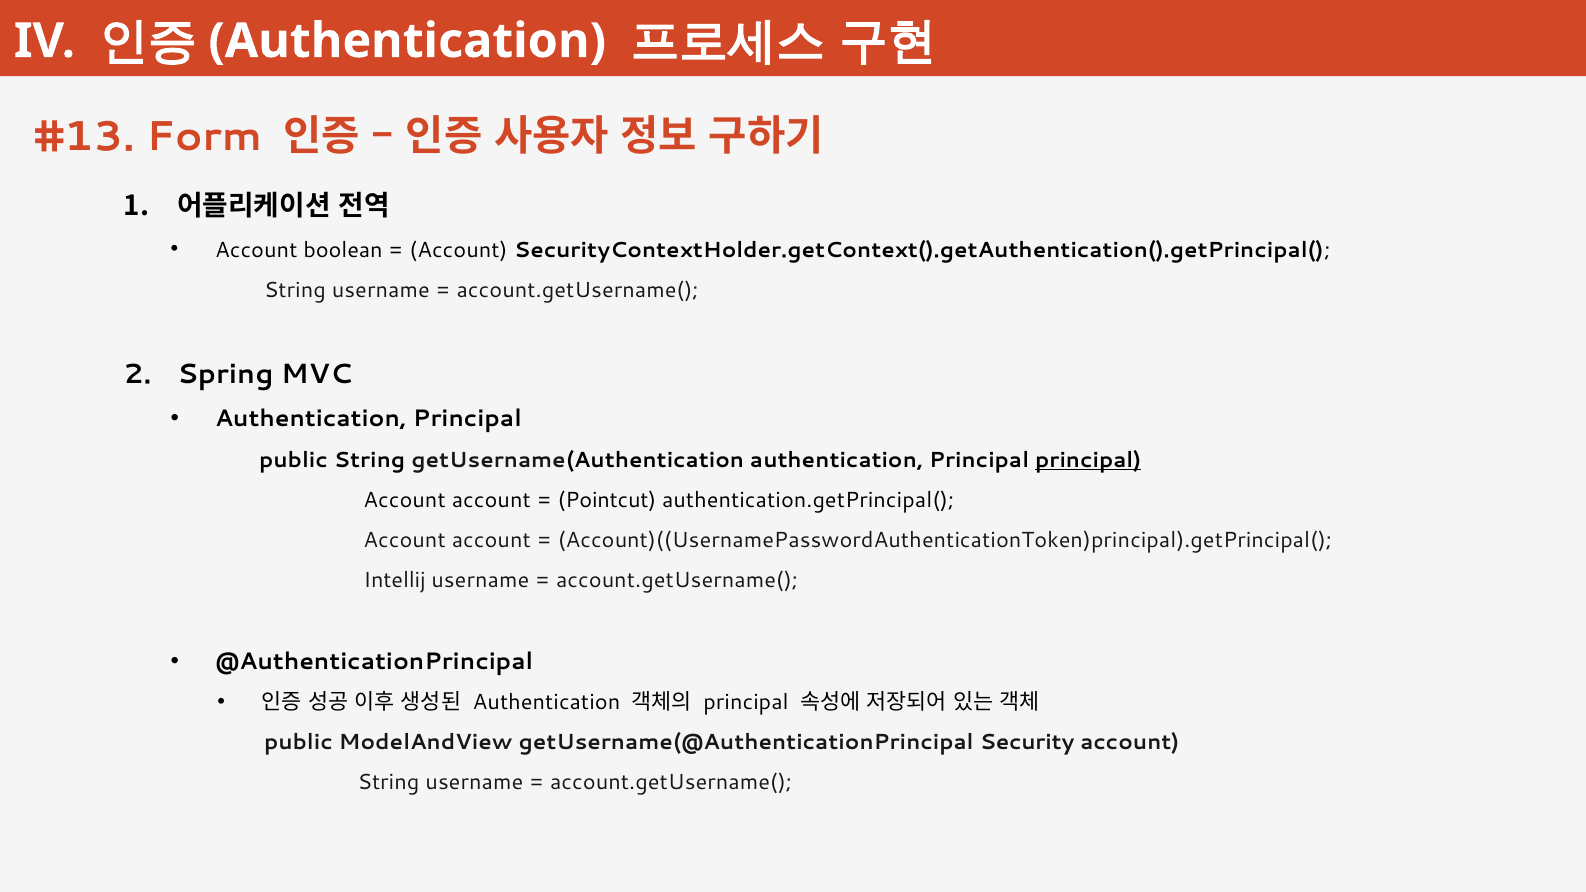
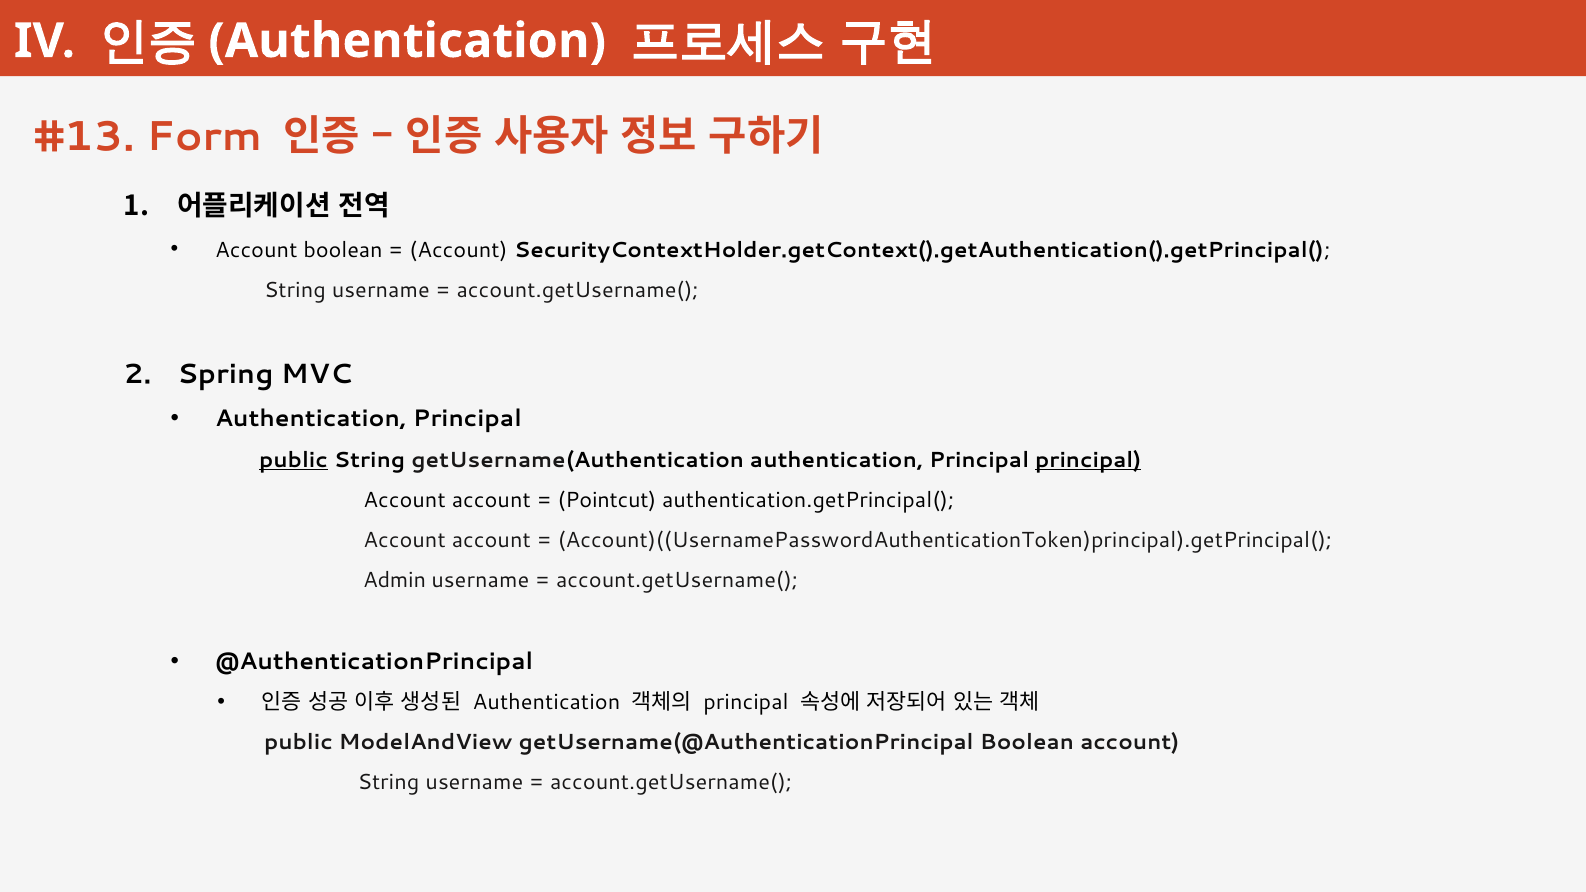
public underline: none -> present (293, 460)
Intellij: Intellij -> Admin (395, 580)
getUsername(@AuthenticationPrincipal Security: Security -> Boolean (1027, 743)
